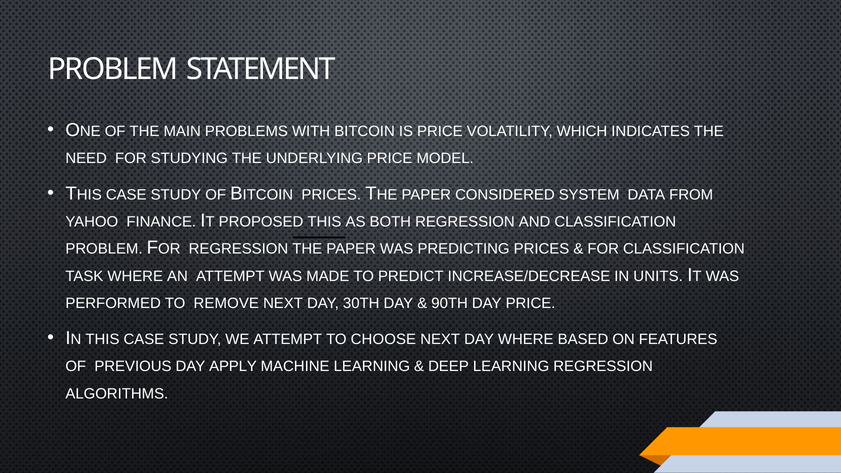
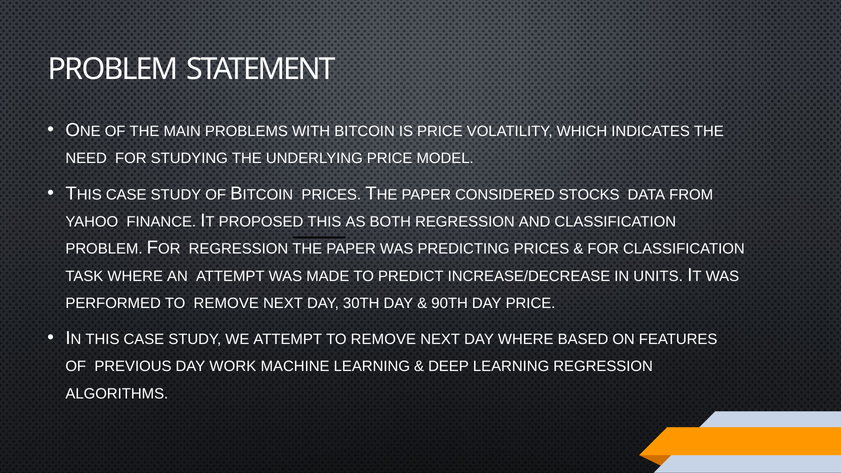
SYSTEM: SYSTEM -> STOCKS (589, 195)
ATTEMPT TO CHOOSE: CHOOSE -> REMOVE (383, 339)
APPLY: APPLY -> WORK (233, 367)
